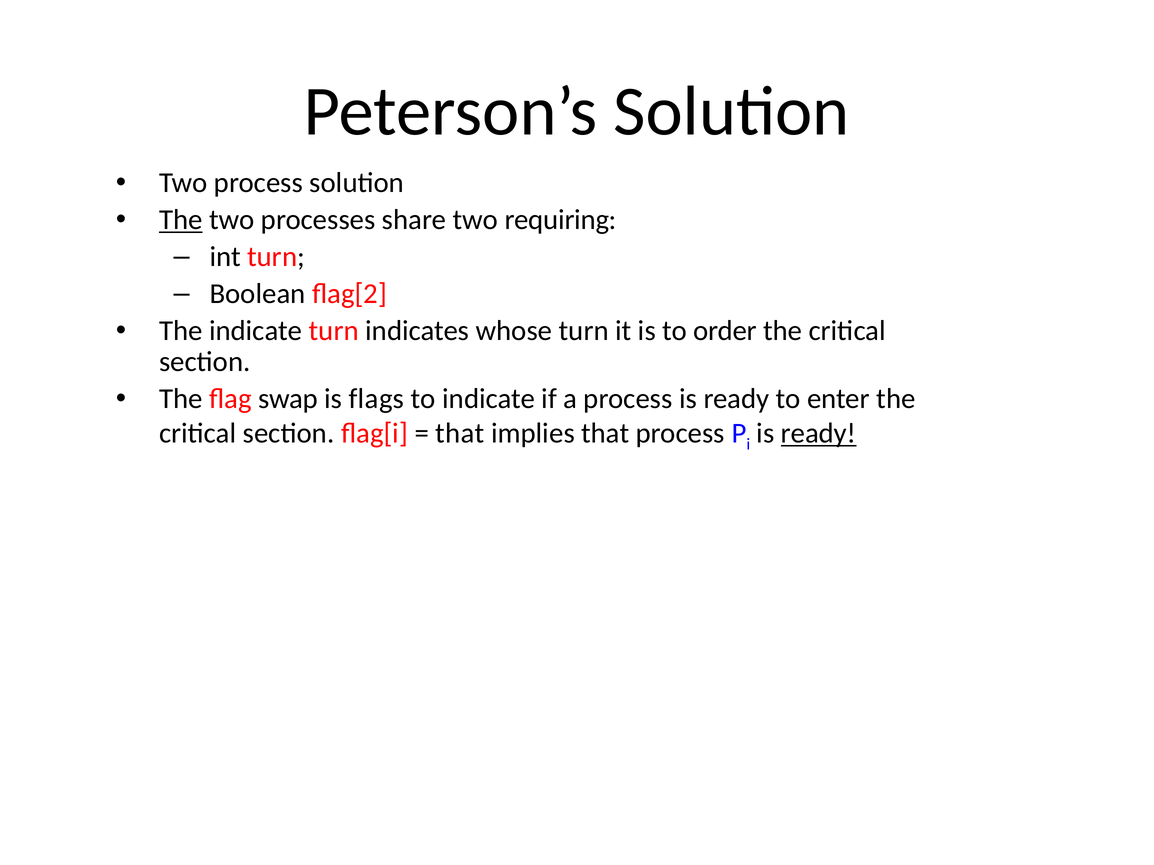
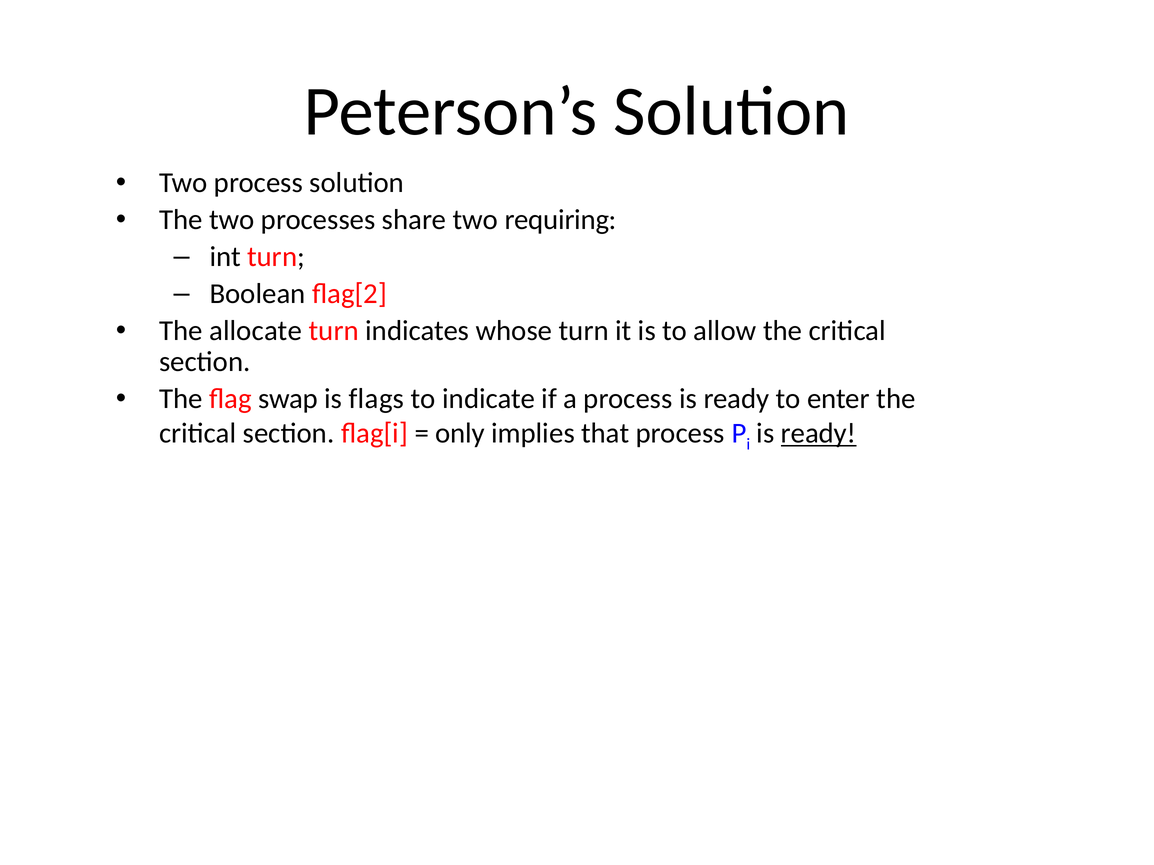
The underline: present -> none (181, 220)
The indicate: indicate -> allocate (256, 331)
order: order -> allow (725, 331)
that: that -> only (460, 433)
